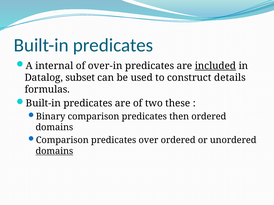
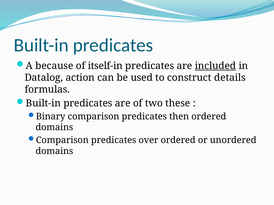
internal: internal -> because (54, 66)
over-in: over-in -> itself-in (105, 66)
subset: subset -> action (80, 78)
domains underline: present -> none (54, 151)
